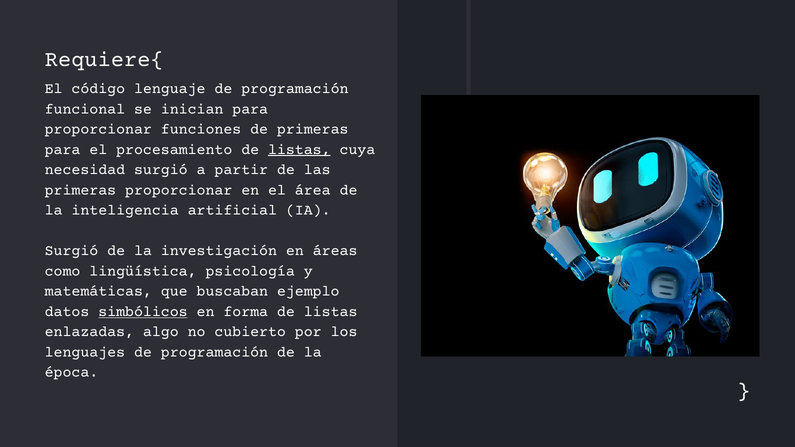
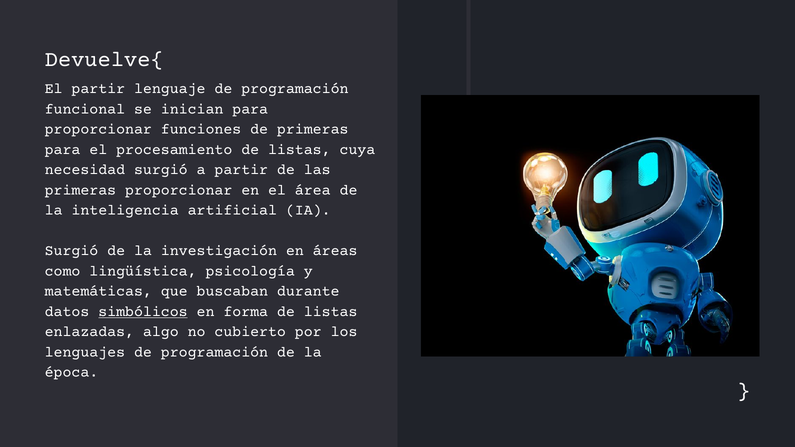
Requiere{: Requiere{ -> Devuelve{ (104, 59)
El código: código -> partir (98, 89)
listas underline: present -> none (299, 149)
ejemplo: ejemplo -> durante (308, 291)
